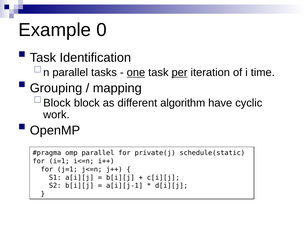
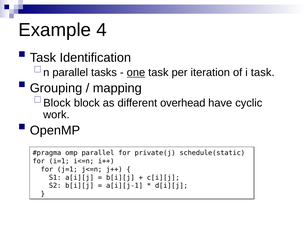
0: 0 -> 4 (101, 30)
per underline: present -> none (180, 72)
i time: time -> task (263, 72)
algorithm: algorithm -> overhead (183, 103)
